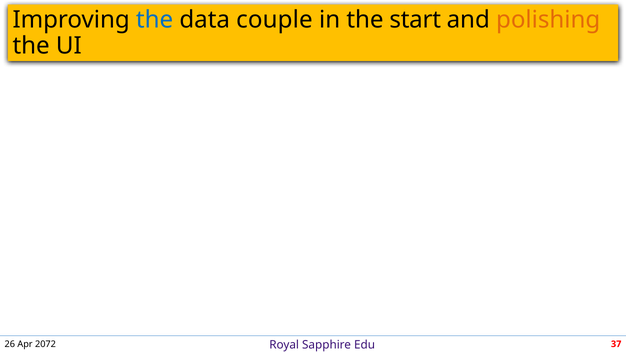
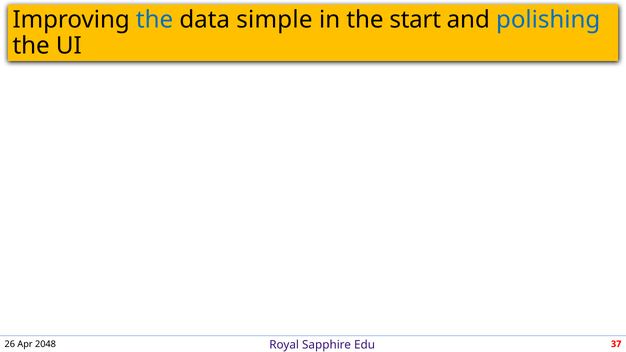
couple: couple -> simple (274, 20)
polishing colour: orange -> blue (548, 20)
2072: 2072 -> 2048 (45, 344)
